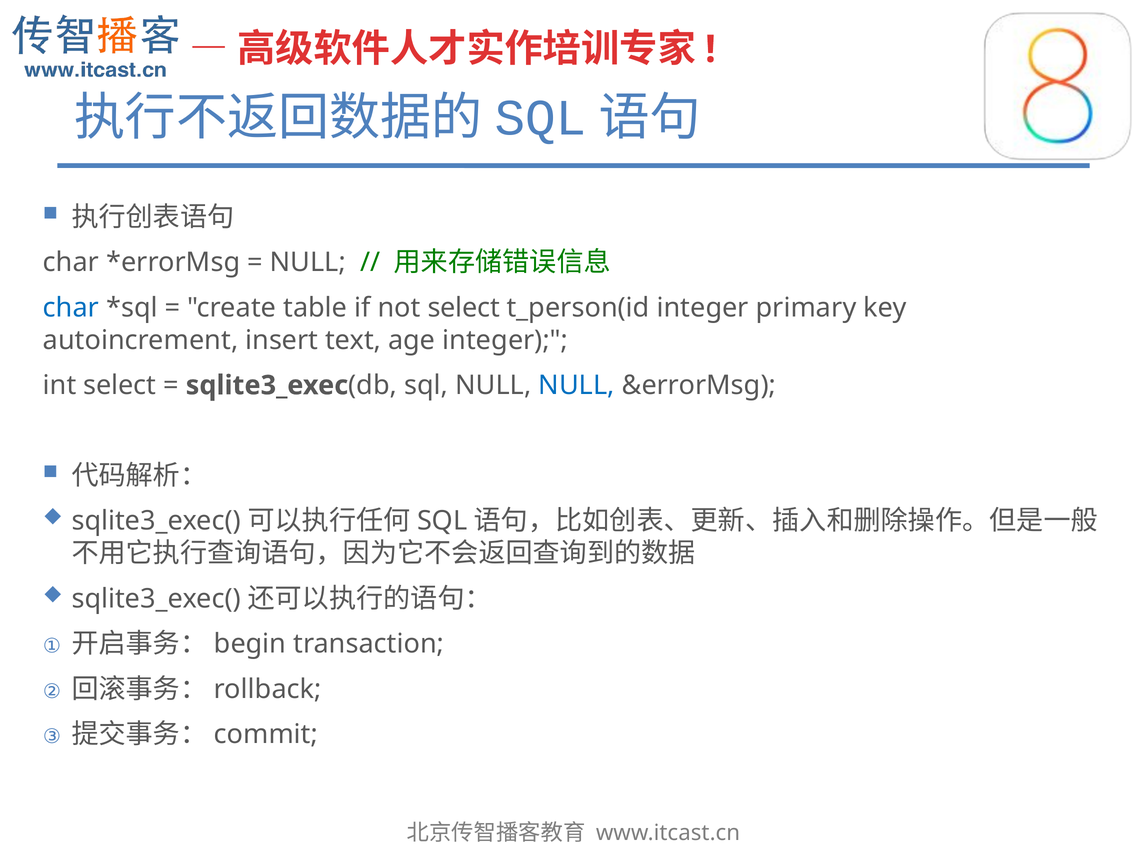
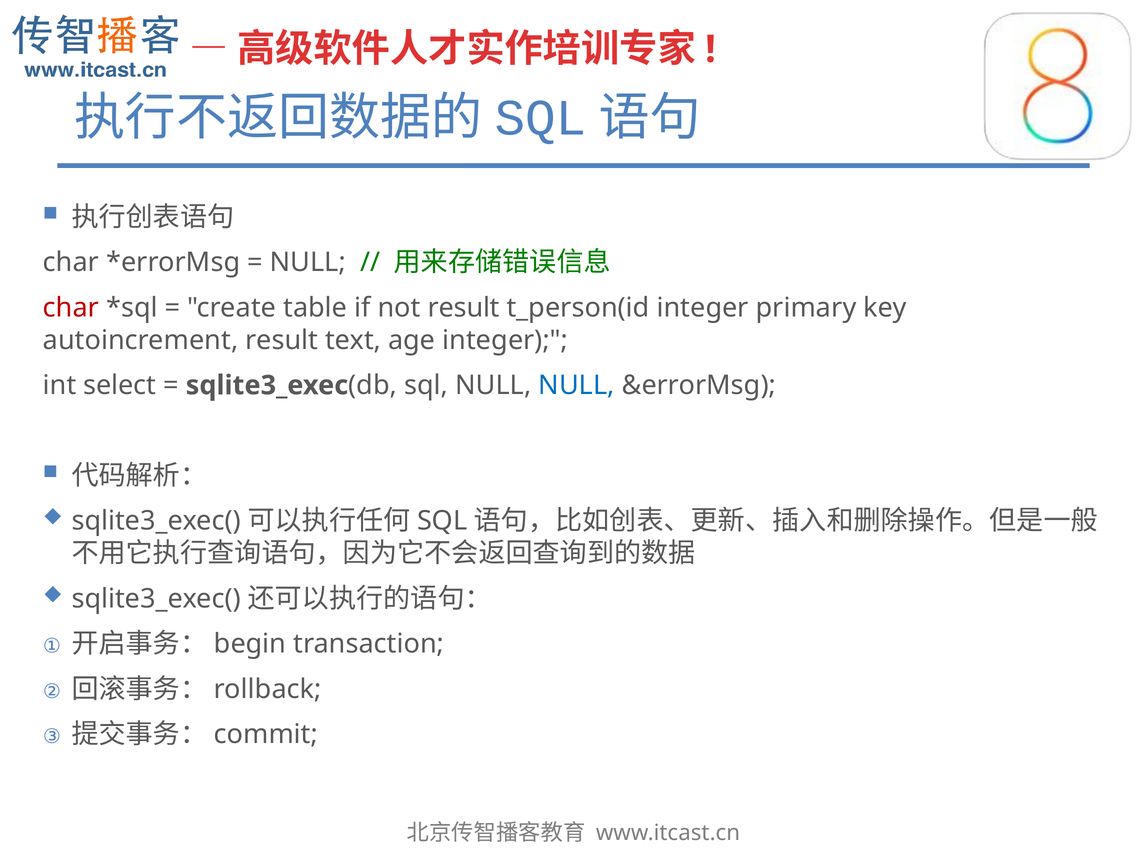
char colour: blue -> red (71, 308)
not select: select -> result (464, 308)
autoincrement insert: insert -> result (282, 340)
